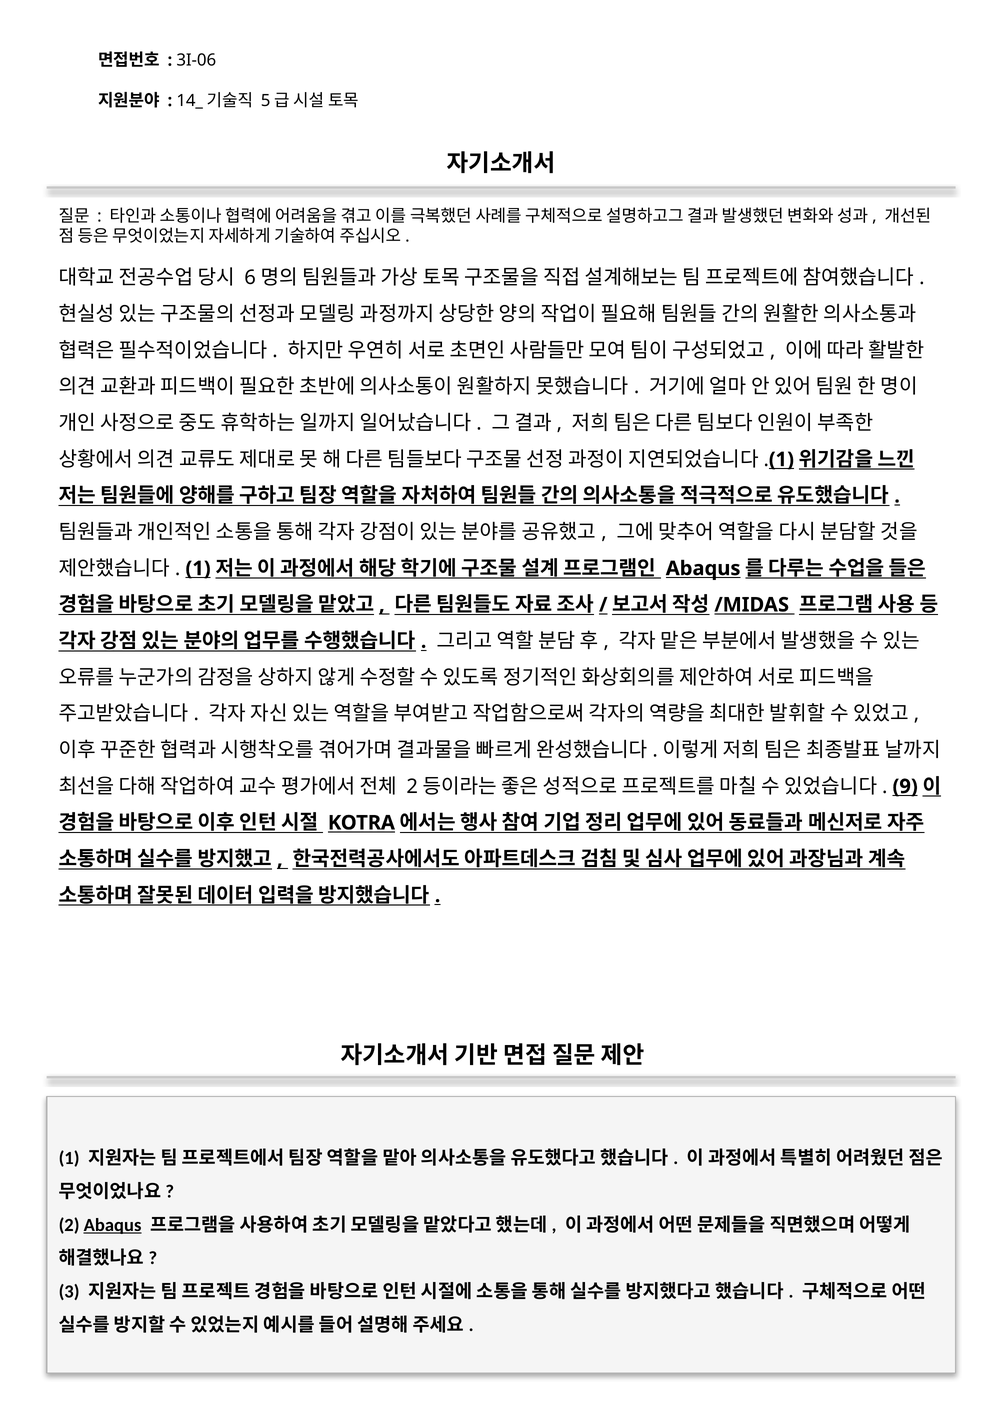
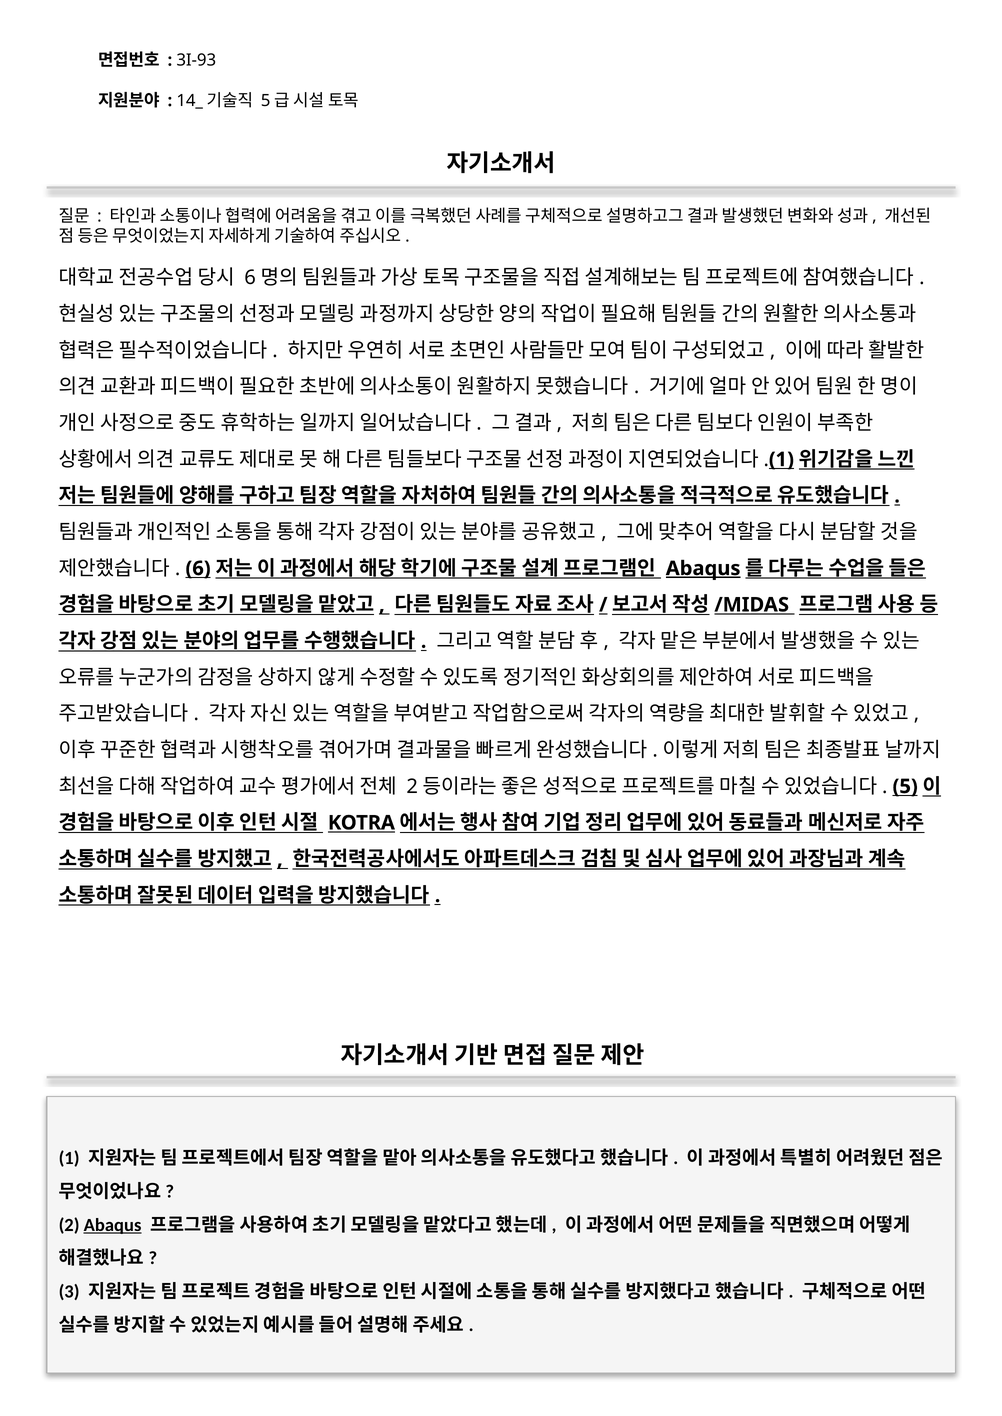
3I-06: 3I-06 -> 3I-93 (196, 60)
1: 1 -> 6 (198, 569)
Abaqus underline: none -> present (703, 569)
9: 9 -> 5 (905, 787)
